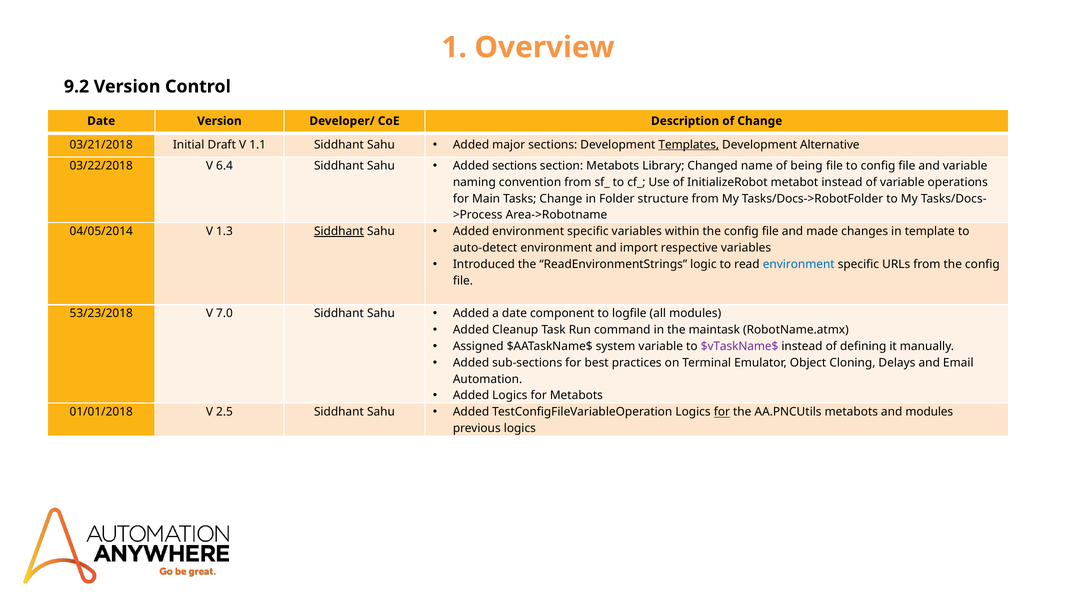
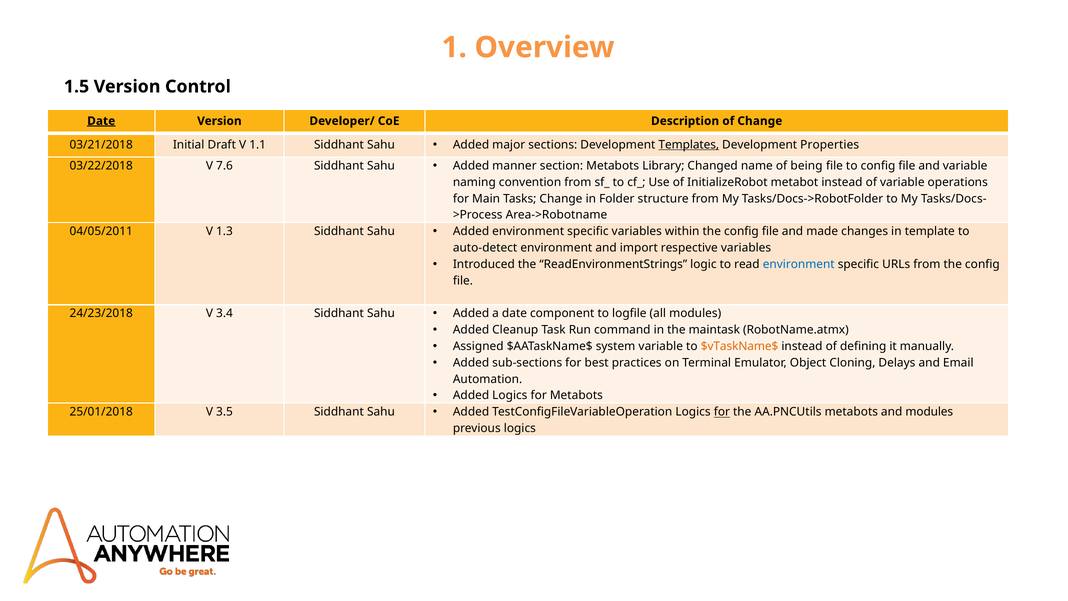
9.2: 9.2 -> 1.5 (77, 87)
Date underline: none -> present (101, 121)
Alternative: Alternative -> Properties (830, 145)
6.4: 6.4 -> 7.6 (224, 166)
Added sections: sections -> manner (514, 166)
04/05/2014: 04/05/2014 -> 04/05/2011 (101, 231)
Siddhant underline: present -> none (339, 231)
53/23/2018: 53/23/2018 -> 24/23/2018 (101, 313)
7.0: 7.0 -> 3.4 (224, 313)
$vTaskName$ colour: purple -> orange (740, 346)
01/01/2018: 01/01/2018 -> 25/01/2018 (101, 412)
2.5: 2.5 -> 3.5 (224, 412)
